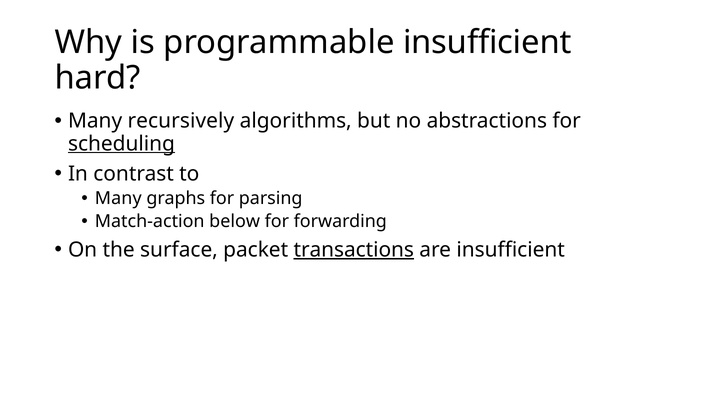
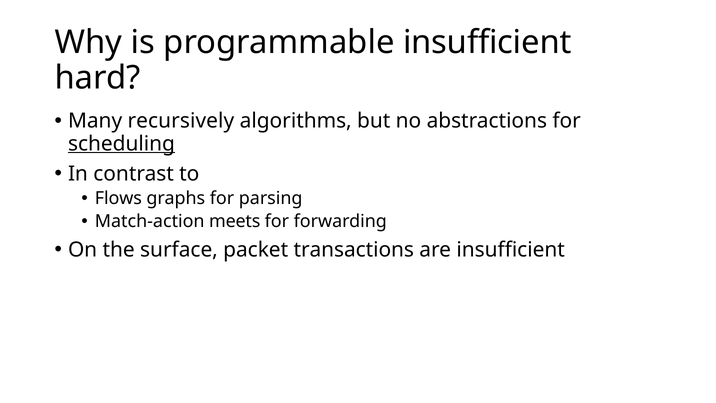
Many: Many -> Flows (118, 198)
below: below -> meets (235, 221)
transactions underline: present -> none (354, 250)
